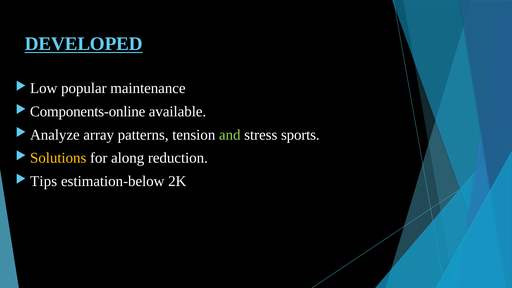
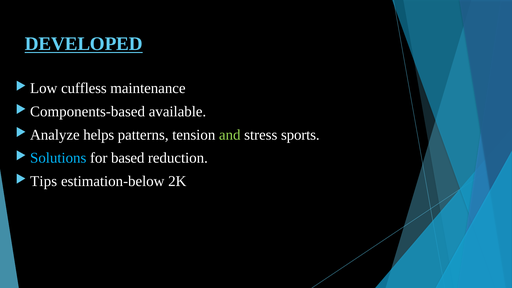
popular: popular -> cuffless (84, 88)
Components-online: Components-online -> Components-based (88, 112)
array: array -> helps (99, 135)
Solutions colour: yellow -> light blue (58, 158)
along: along -> based (128, 158)
